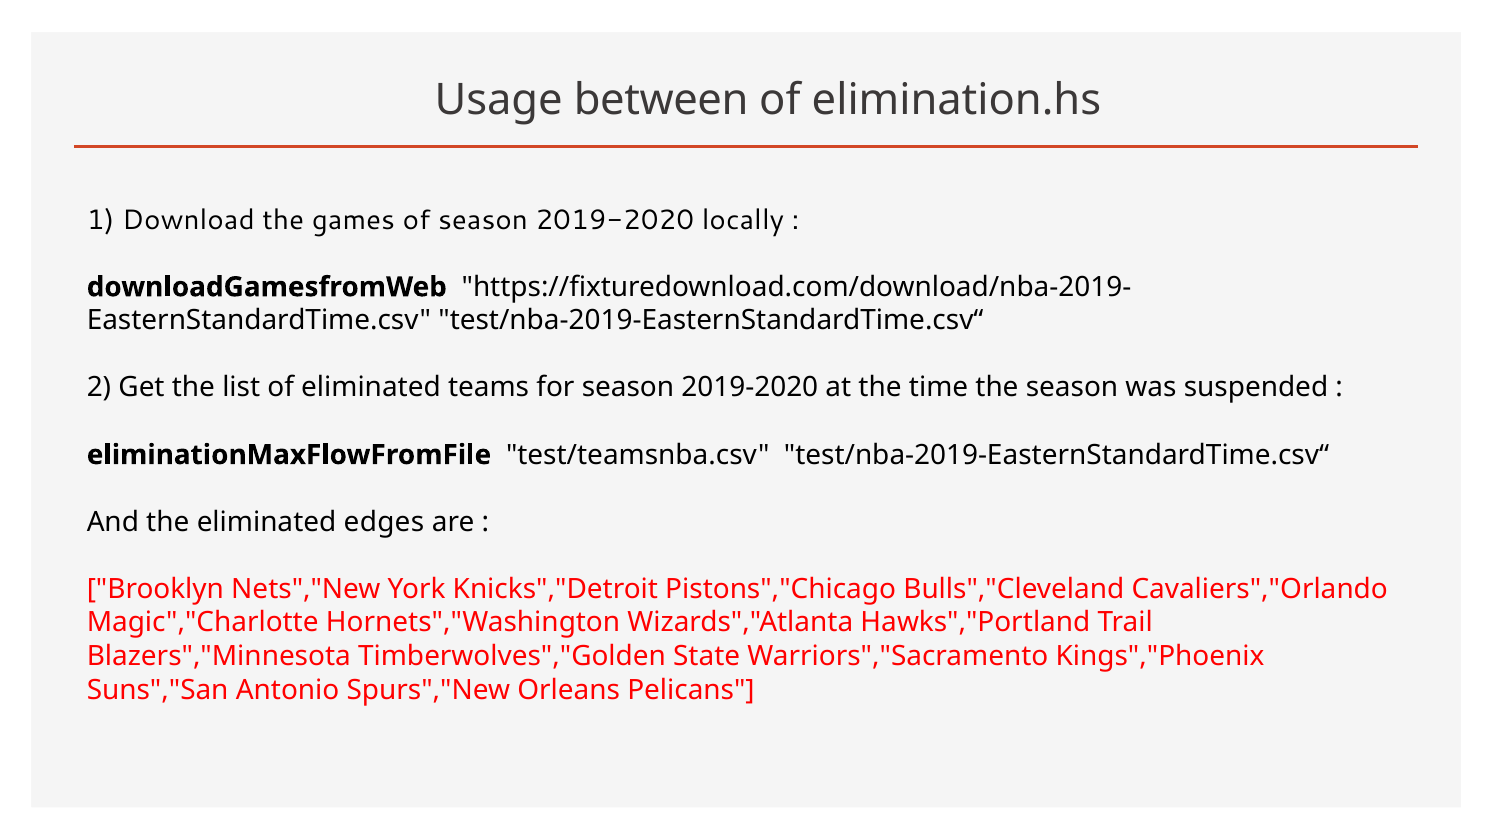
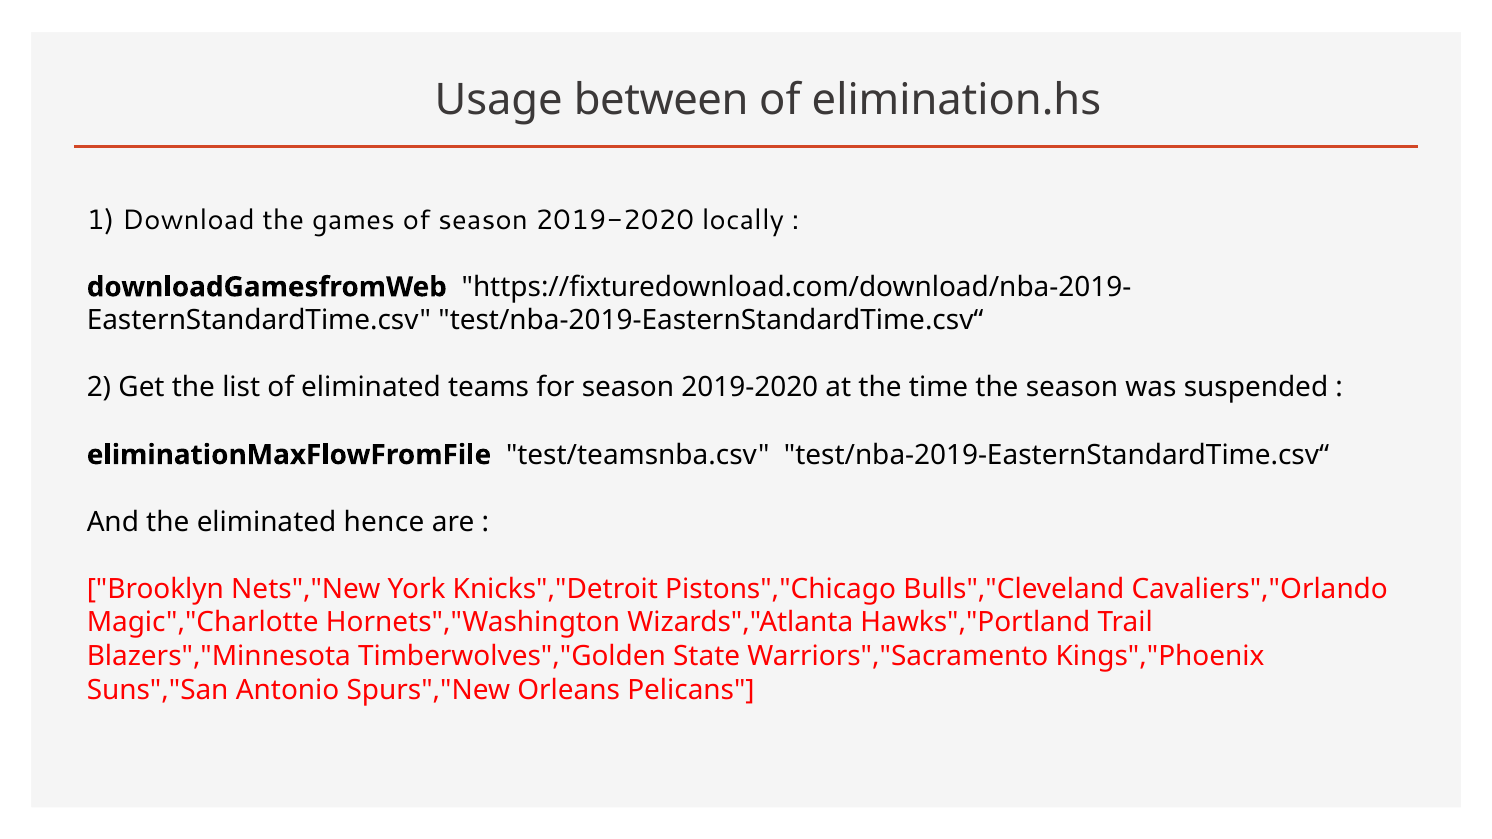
edges: edges -> hence (384, 522)
